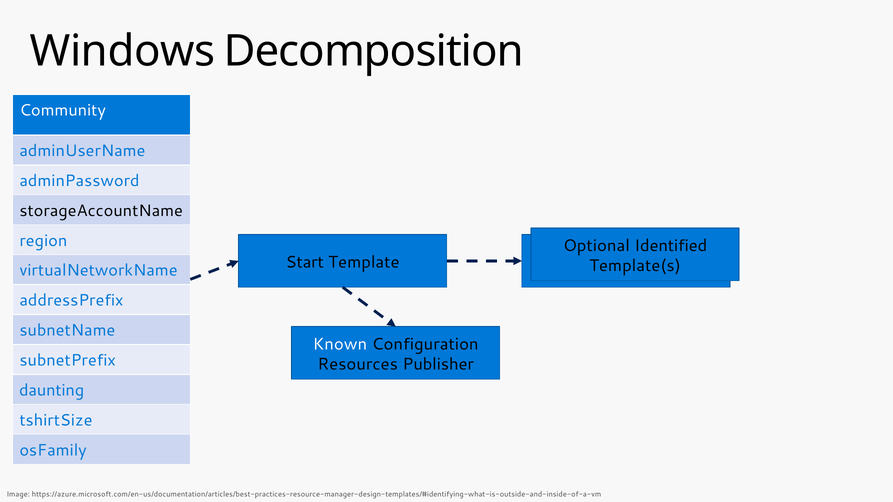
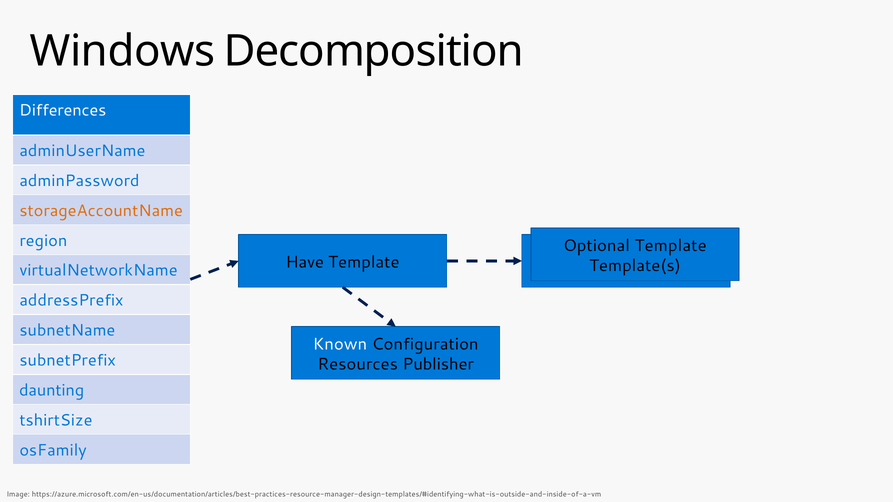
Community: Community -> Differences (63, 110)
storageAccountName colour: black -> orange (101, 211)
Optional Identified: Identified -> Template (671, 246)
Start: Start -> Have (305, 262)
